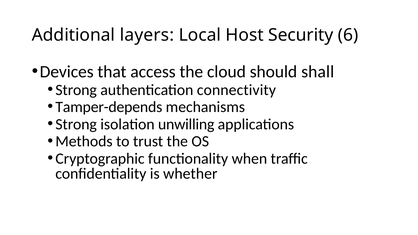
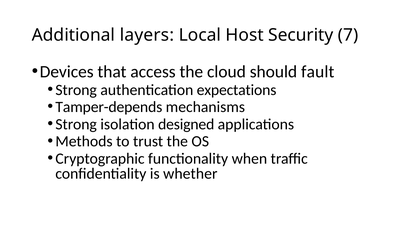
6: 6 -> 7 (348, 35)
shall: shall -> fault (318, 72)
connectivity: connectivity -> expectations (237, 90)
unwilling: unwilling -> designed (186, 124)
